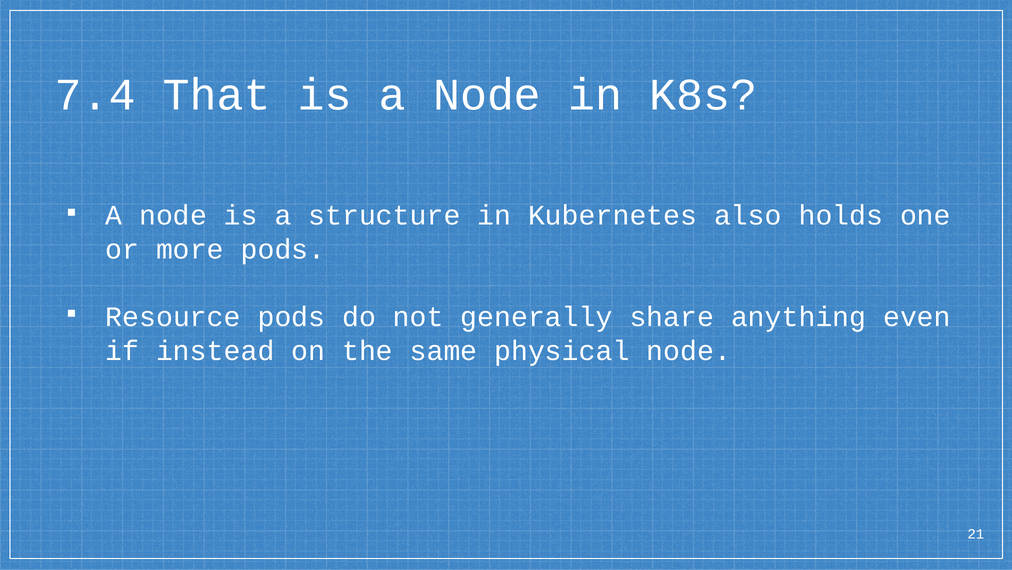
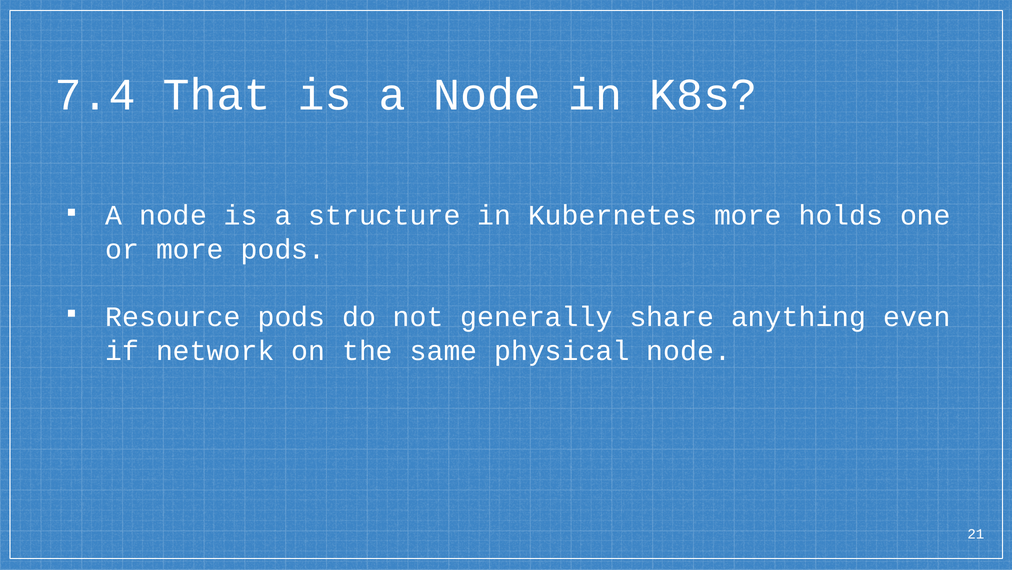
Kubernetes also: also -> more (748, 215)
instead: instead -> network (215, 350)
